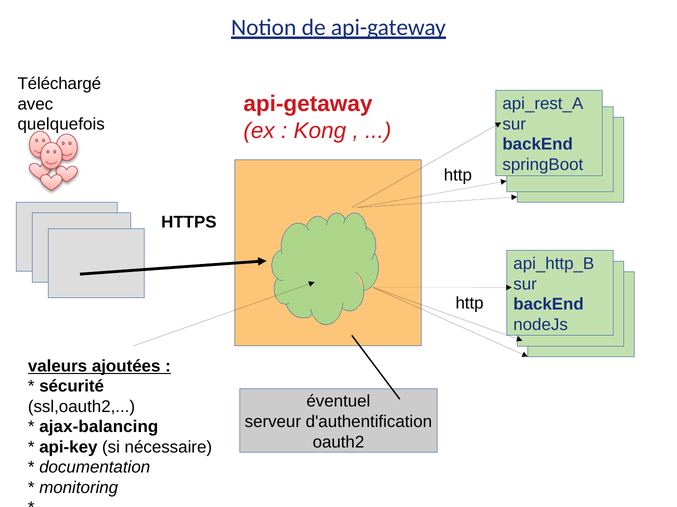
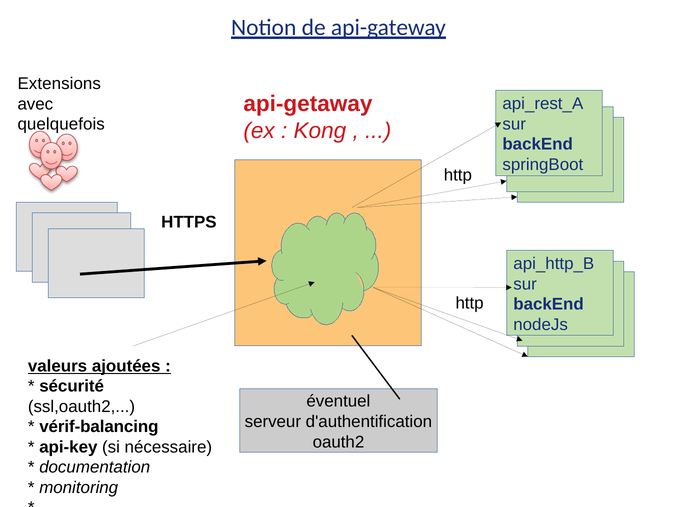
Téléchargé: Téléchargé -> Extensions (59, 84)
ajax-balancing: ajax-balancing -> vérif-balancing (99, 427)
